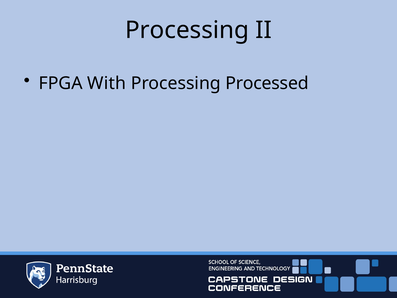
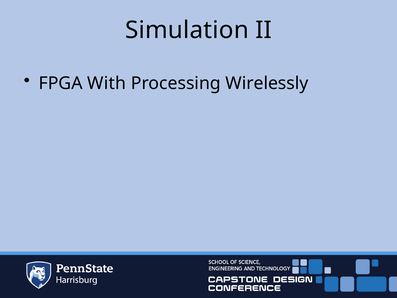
Processing: Processing -> Simulation (187, 30)
Processed: Processed -> Wirelessly (267, 83)
